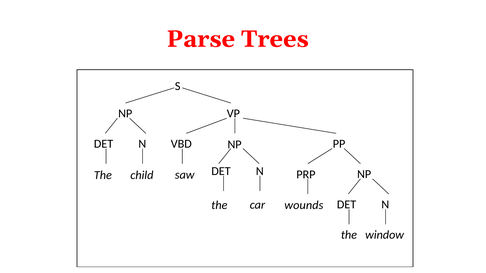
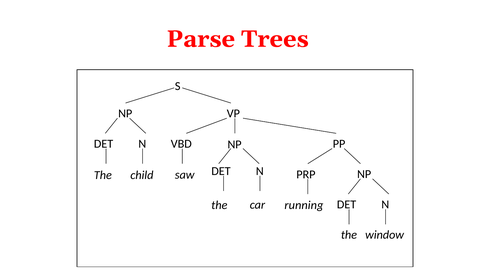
wounds: wounds -> running (304, 205)
